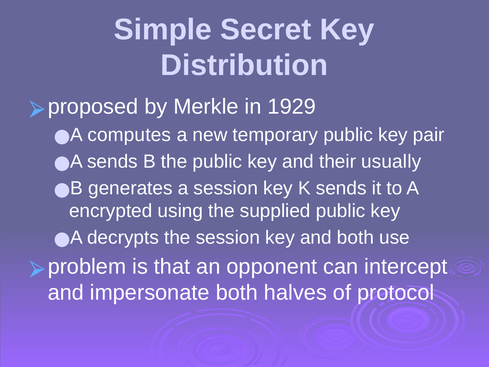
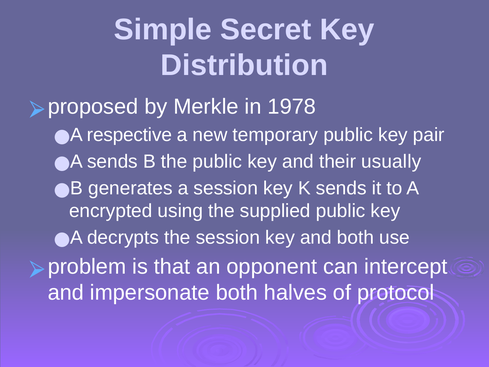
1929: 1929 -> 1978 (292, 107)
computes: computes -> respective (129, 135)
